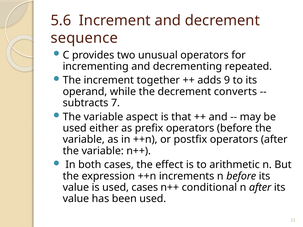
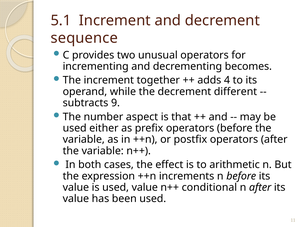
5.6: 5.6 -> 5.1 (61, 20)
repeated: repeated -> becomes (248, 66)
9: 9 -> 4 (227, 80)
converts: converts -> different (235, 92)
7: 7 -> 9 (115, 103)
variable: variable -> number (103, 117)
used cases: cases -> value (145, 188)
